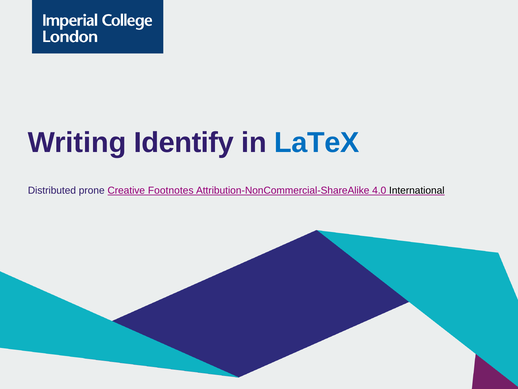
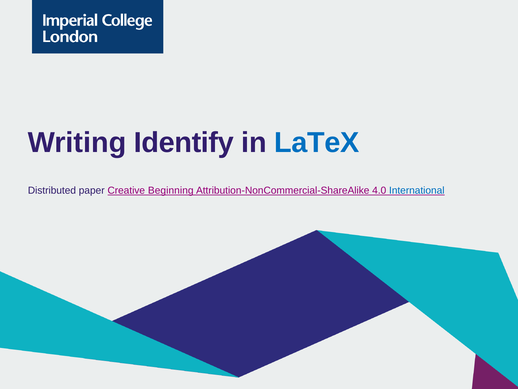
prone: prone -> paper (92, 190)
Footnotes: Footnotes -> Beginning (171, 190)
International colour: black -> blue (417, 190)
